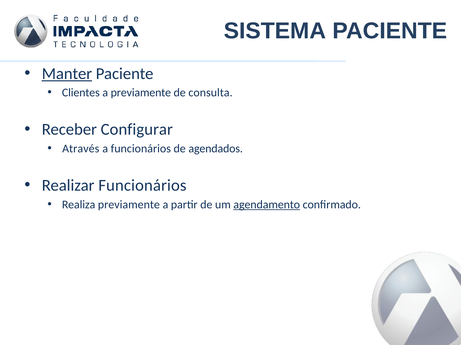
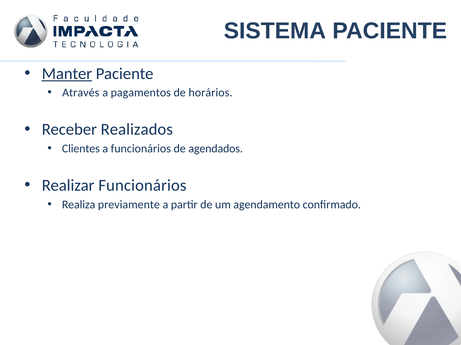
Clientes: Clientes -> Através (81, 93)
a previamente: previamente -> pagamentos (141, 93)
consulta: consulta -> horários (210, 93)
Configurar: Configurar -> Realizados (137, 130)
Através: Através -> Clientes (81, 149)
agendamento underline: present -> none (267, 205)
